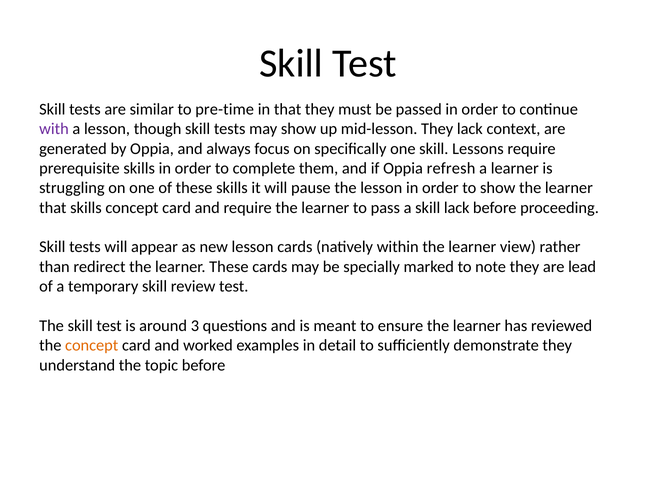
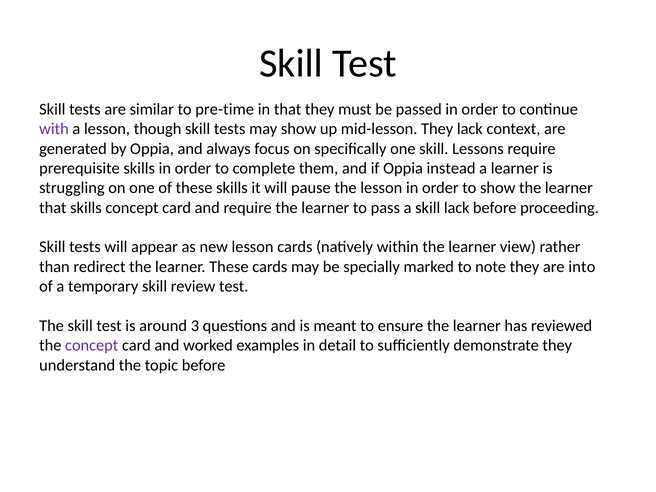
refresh: refresh -> instead (451, 168)
lead: lead -> into (582, 267)
concept colour: orange -> purple (92, 345)
